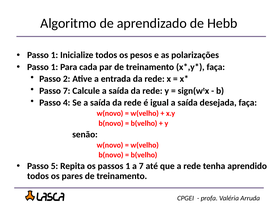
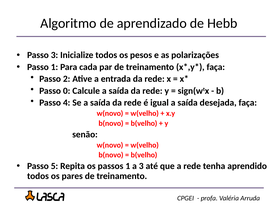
1: 1 -> 3 (54, 55)
Passo 7: 7 -> 0 (67, 91)
a 7: 7 -> 3 (141, 166)
